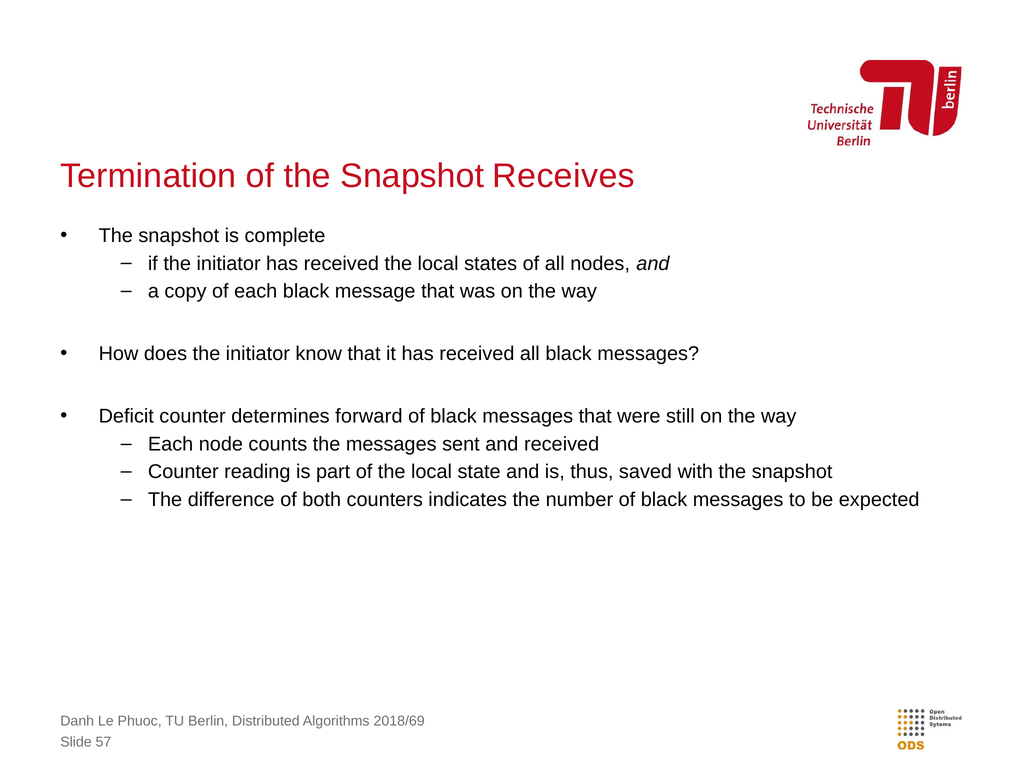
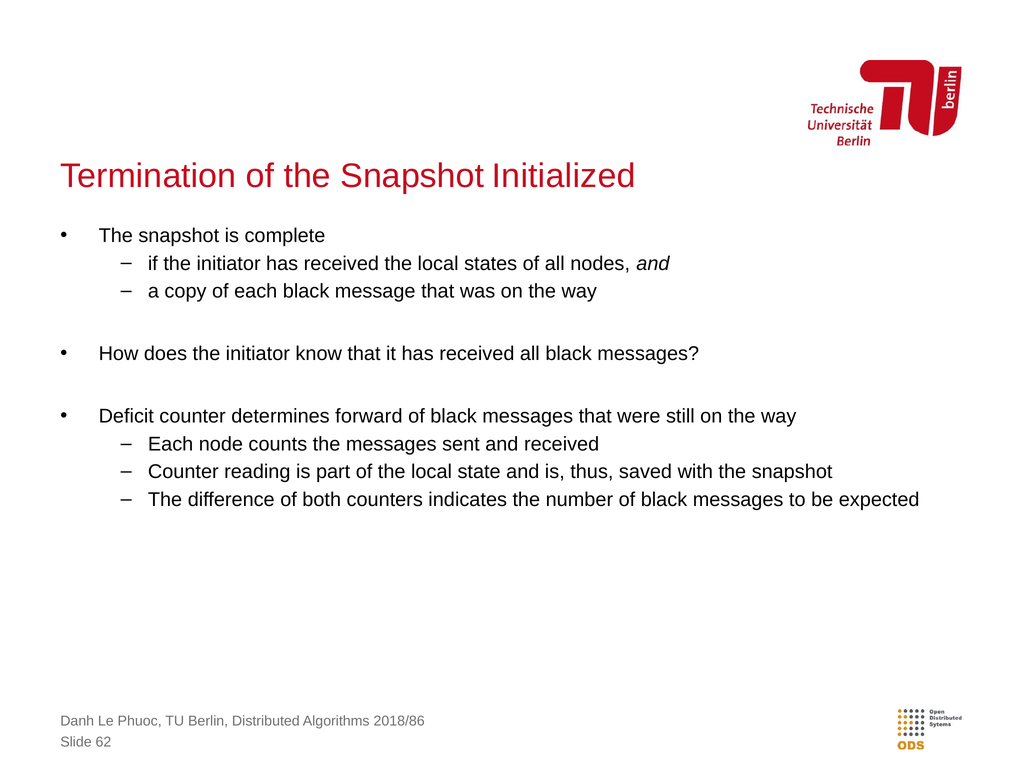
Receives: Receives -> Initialized (564, 176)
2018/69: 2018/69 -> 2018/86 (399, 722)
57: 57 -> 62 (103, 743)
